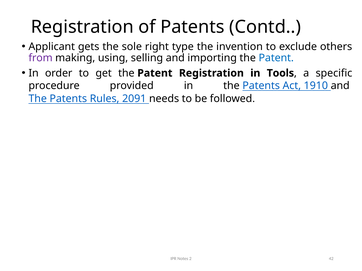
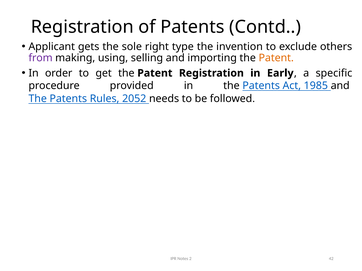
Patent colour: blue -> orange (276, 58)
Tools: Tools -> Early (280, 73)
1910: 1910 -> 1985 (316, 86)
2091: 2091 -> 2052 (134, 99)
